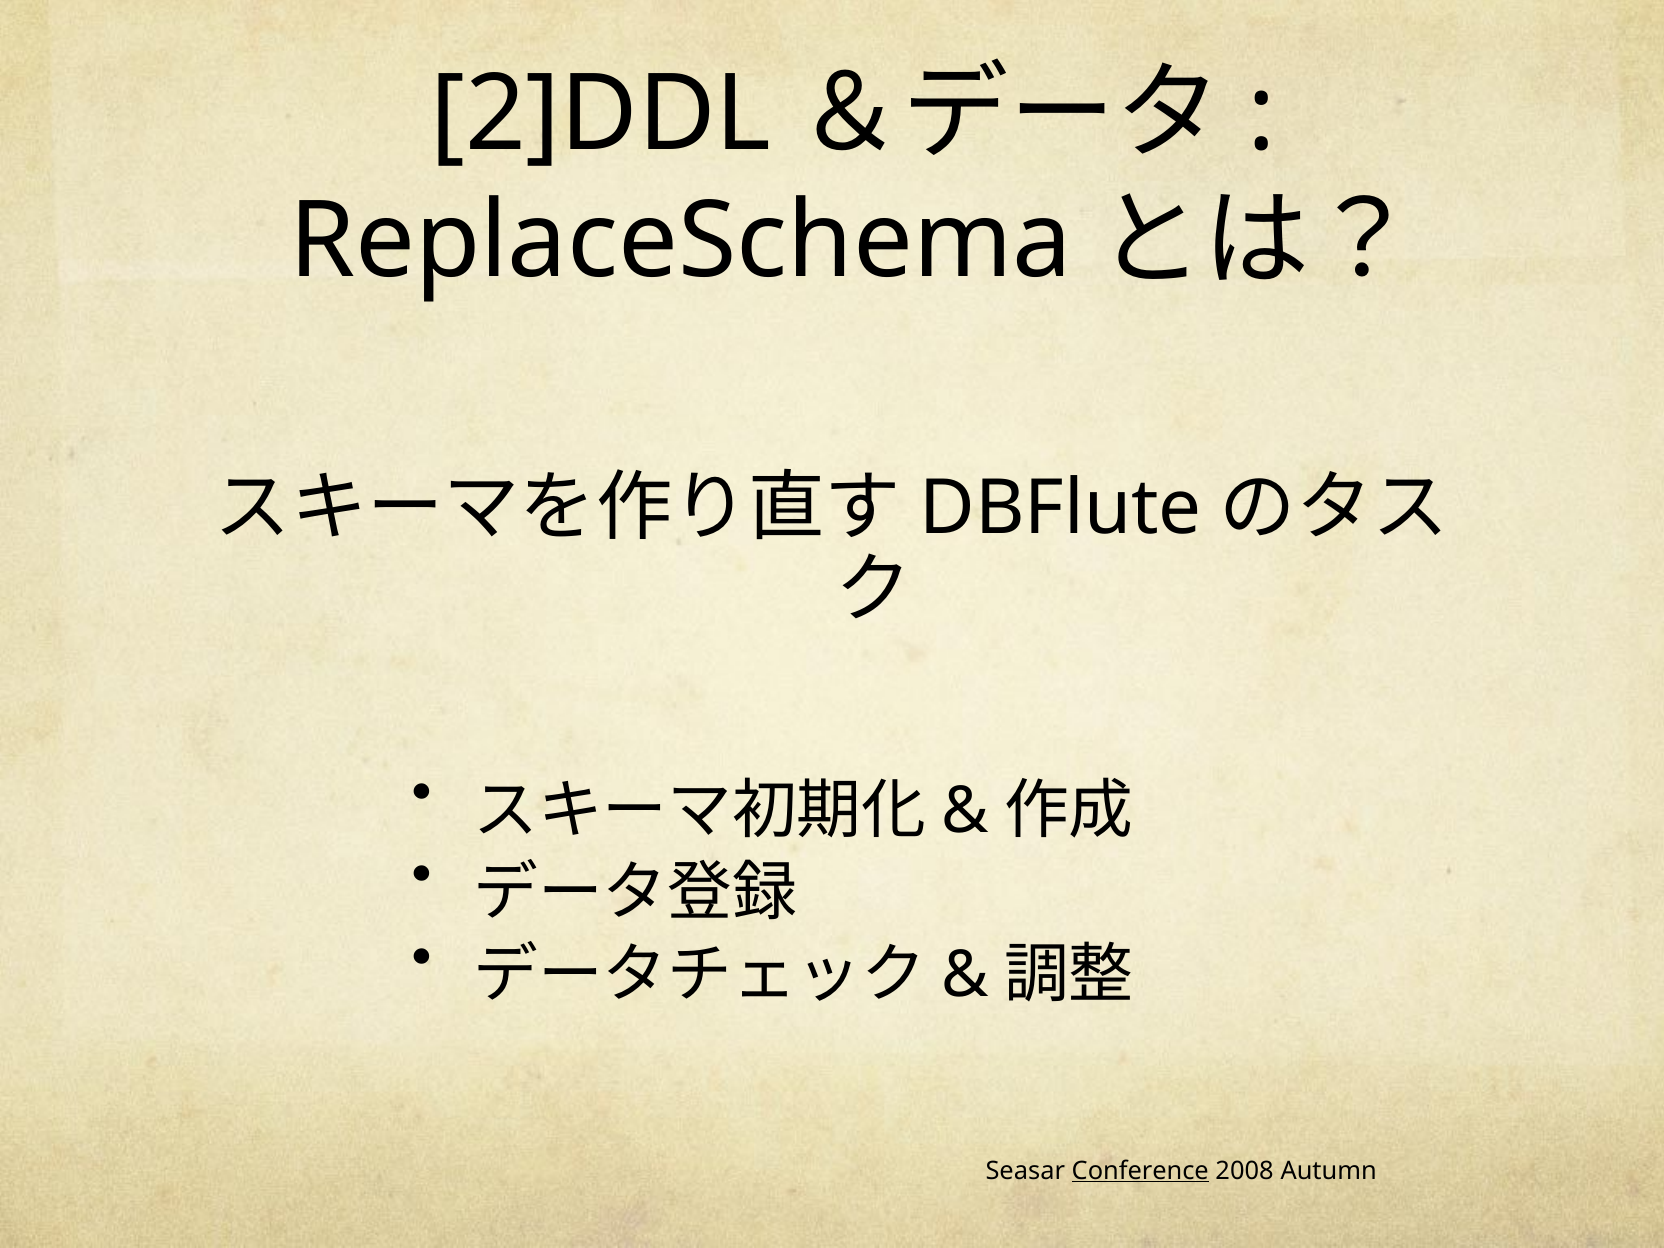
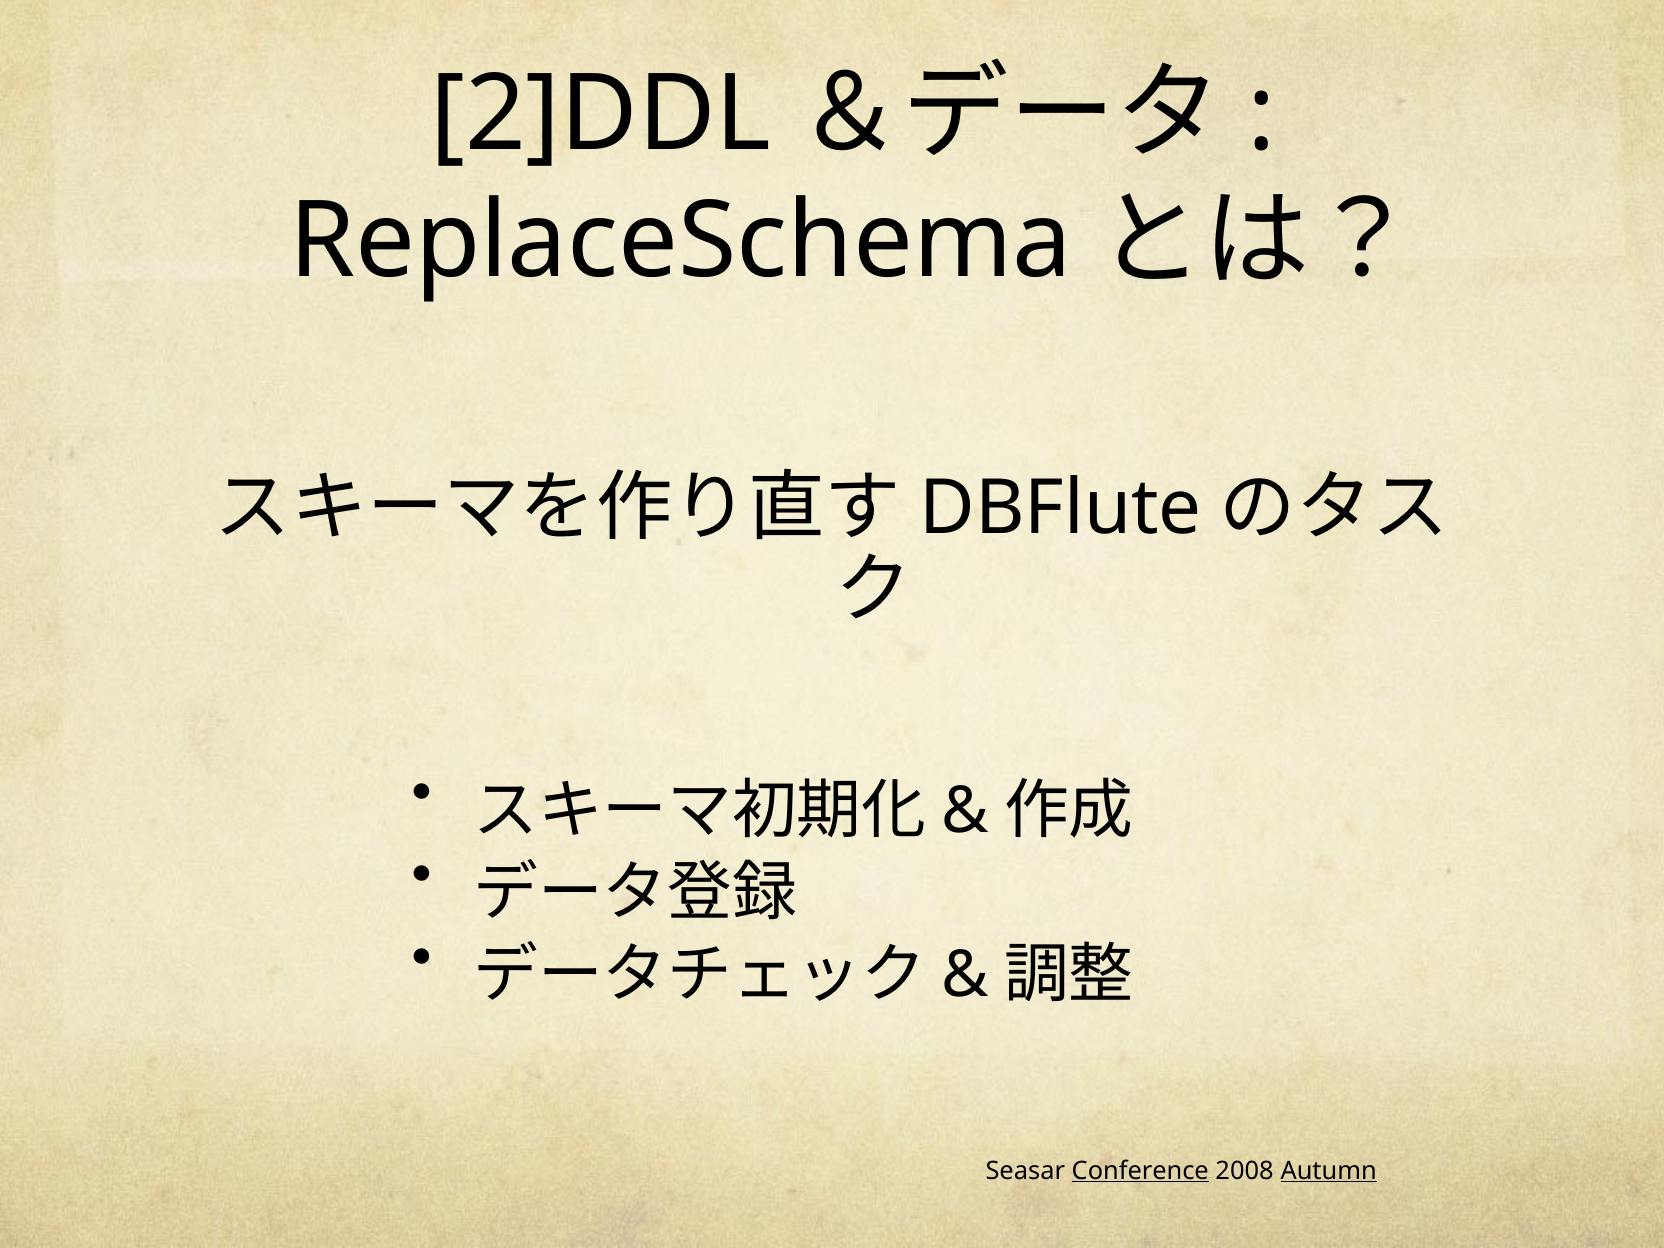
Autumn underline: none -> present (1329, 1171)
